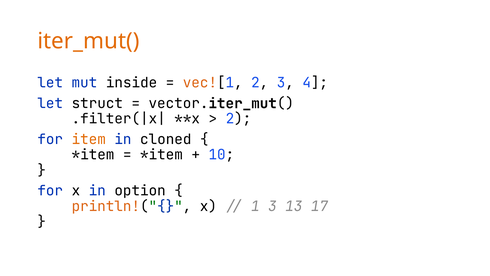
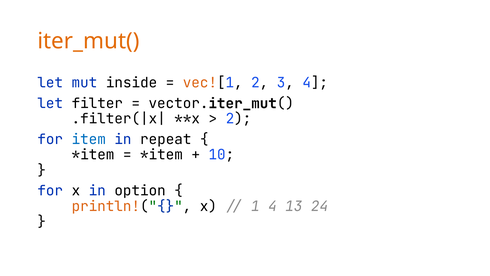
struct: struct -> filter (97, 103)
item colour: orange -> blue (89, 139)
cloned: cloned -> repeat (166, 139)
1 3: 3 -> 4 (272, 206)
17: 17 -> 24 (319, 206)
